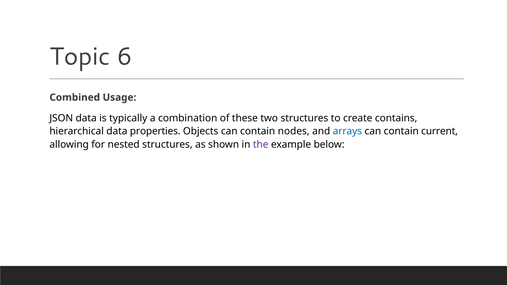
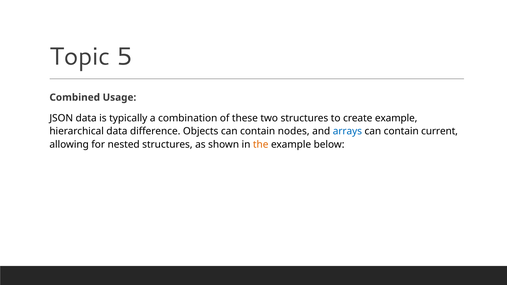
6: 6 -> 5 (125, 57)
create contains: contains -> example (396, 118)
properties: properties -> difference (155, 131)
the colour: purple -> orange (261, 145)
